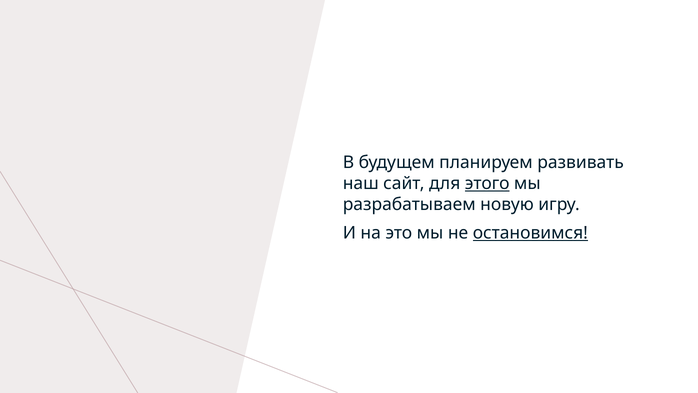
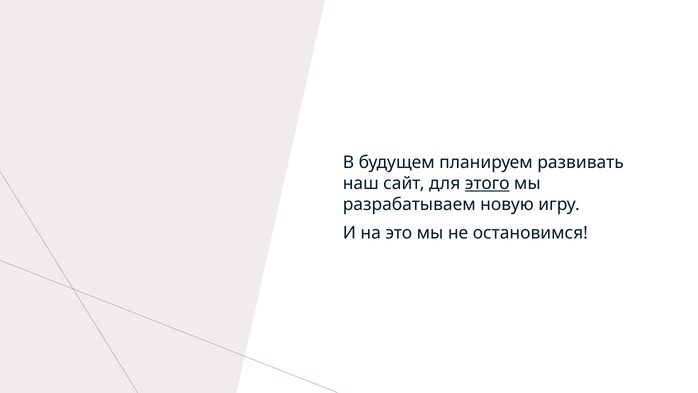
остановимся underline: present -> none (530, 233)
